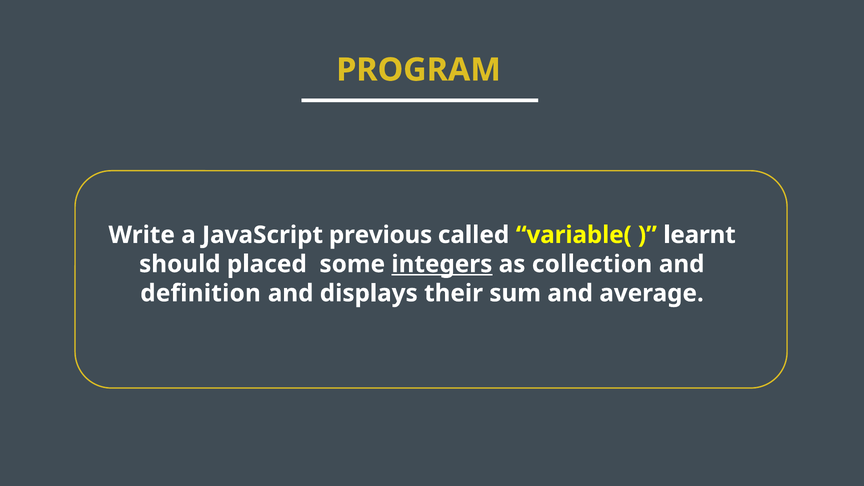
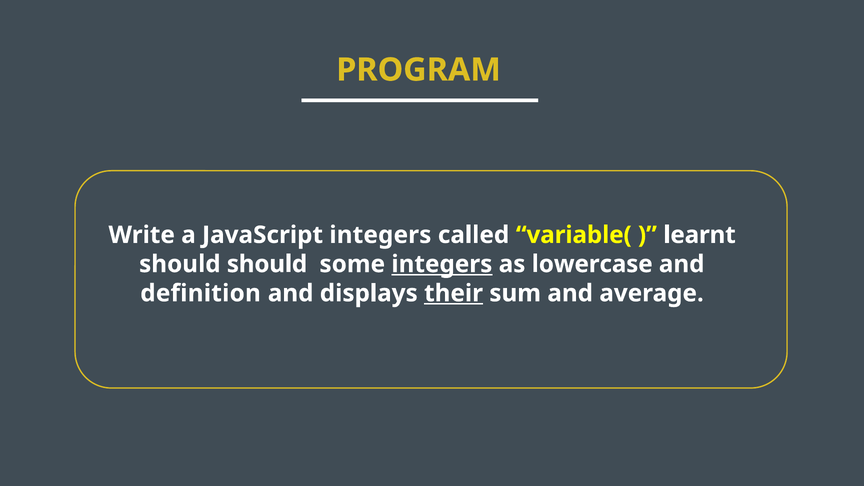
JavaScript previous: previous -> integers (380, 235)
should placed: placed -> should (267, 264)
collection: collection -> lowercase (592, 264)
their underline: none -> present (454, 293)
